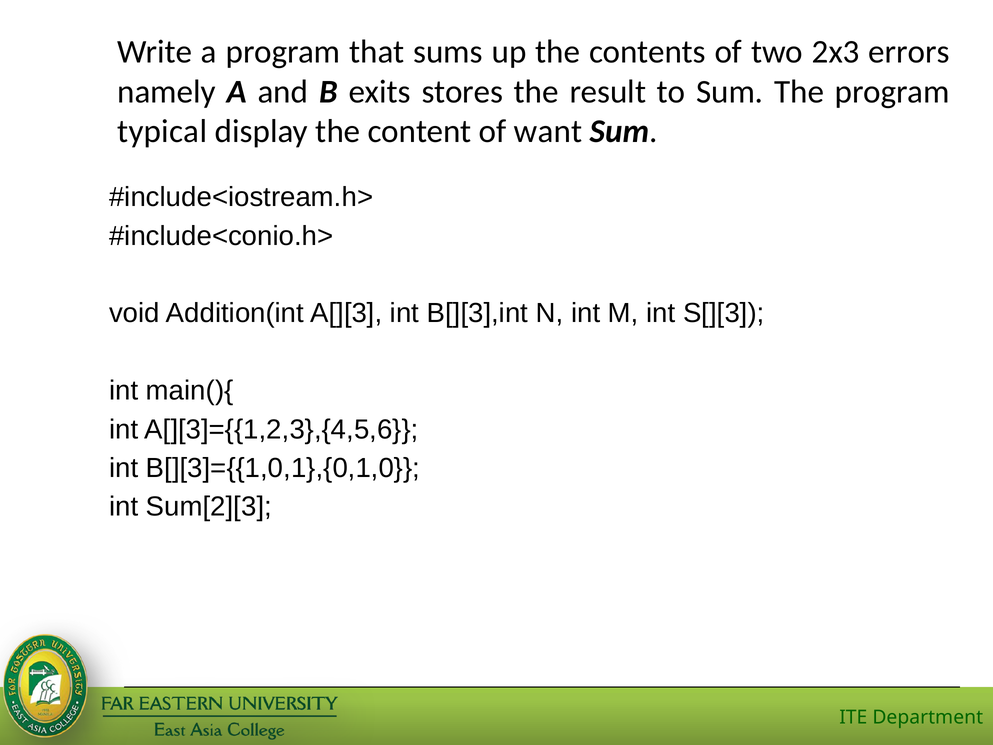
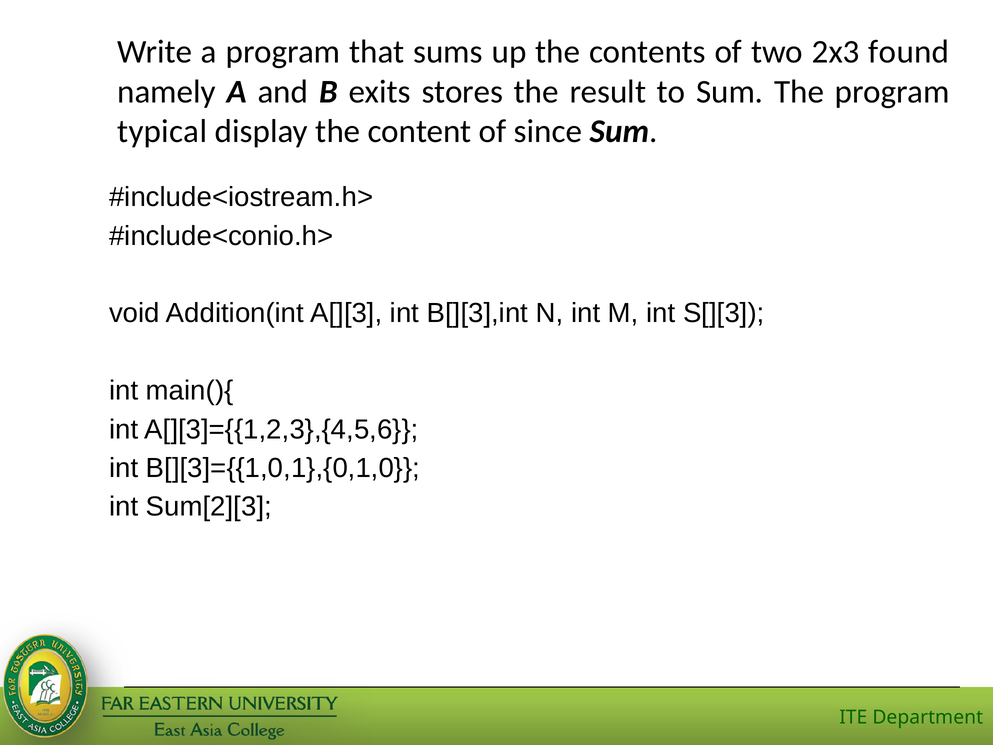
errors: errors -> found (909, 52)
want: want -> since (548, 131)
